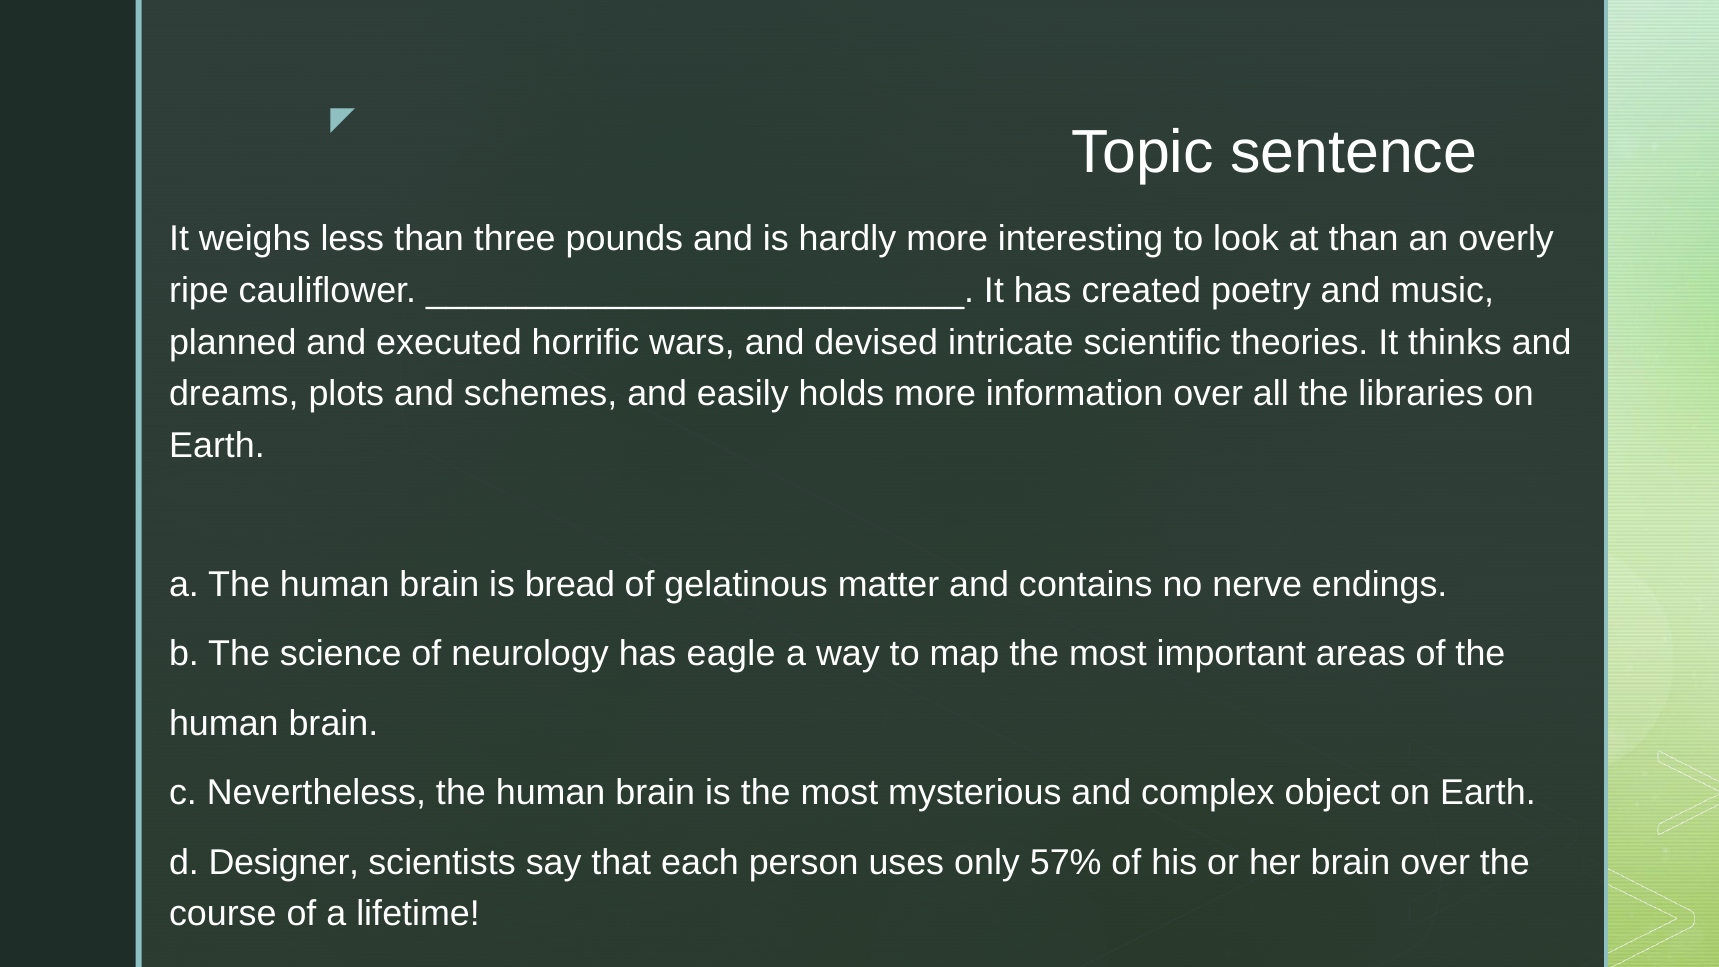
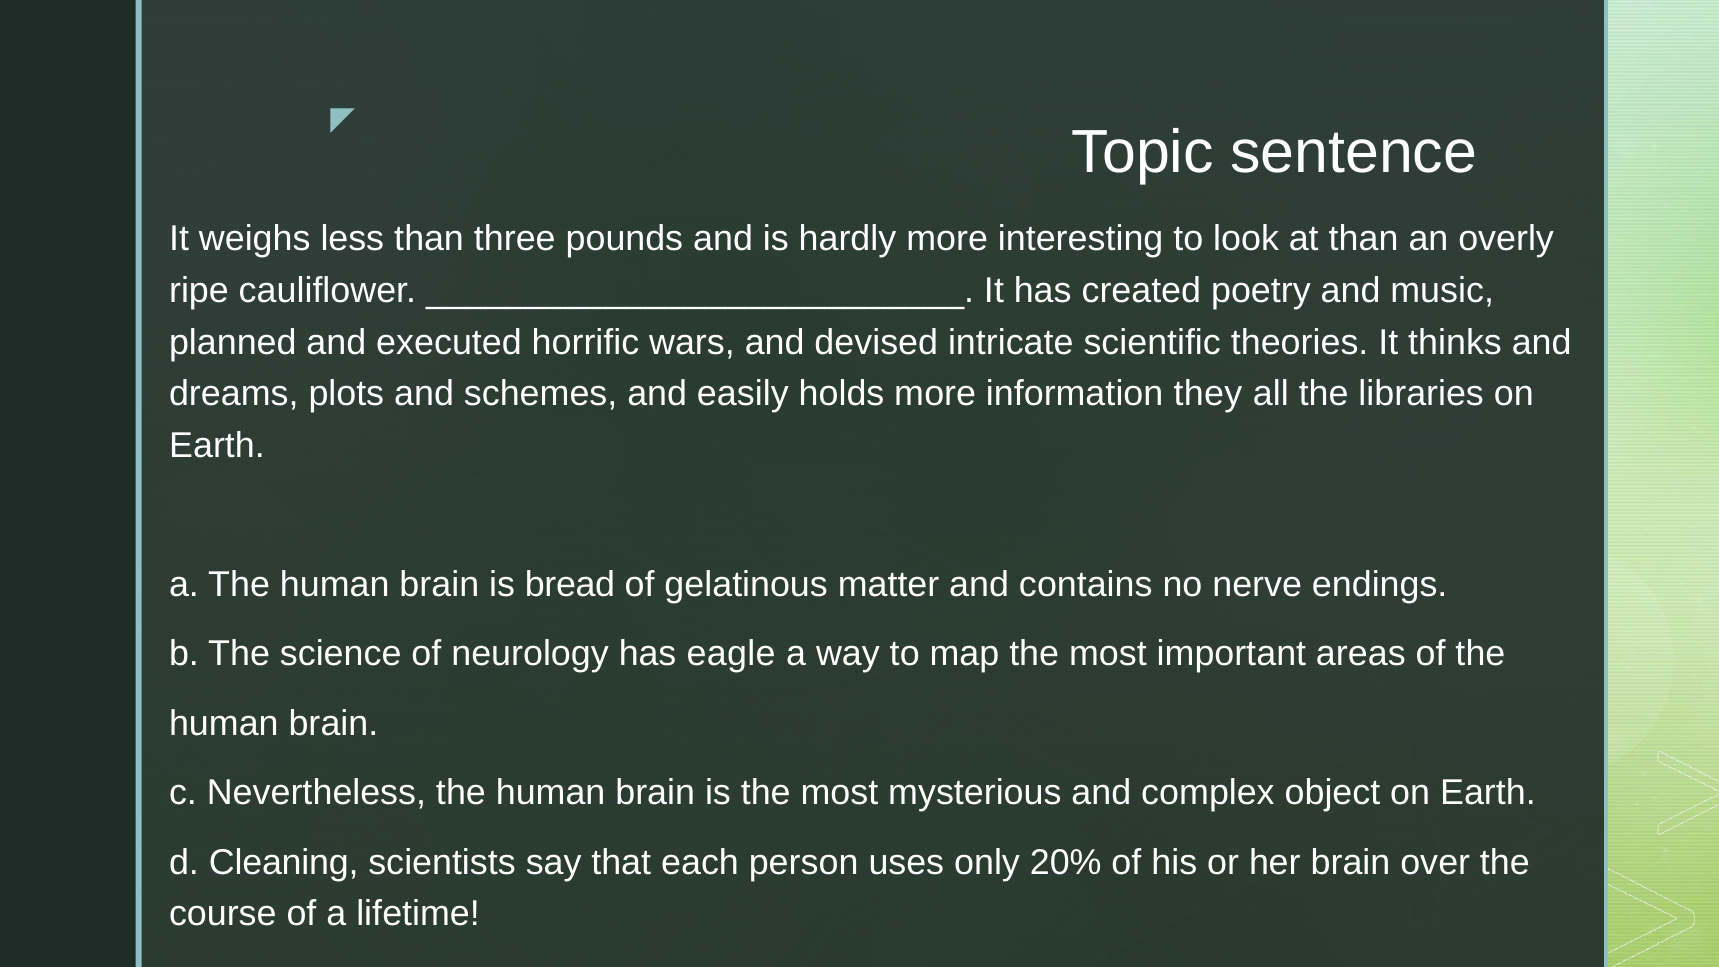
information over: over -> they (1208, 394)
Designer: Designer -> Cleaning (284, 862)
57%: 57% -> 20% (1066, 862)
